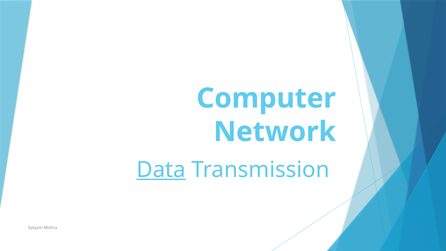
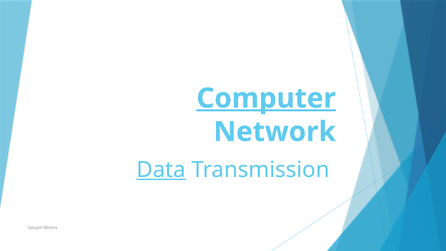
Computer underline: none -> present (266, 98)
